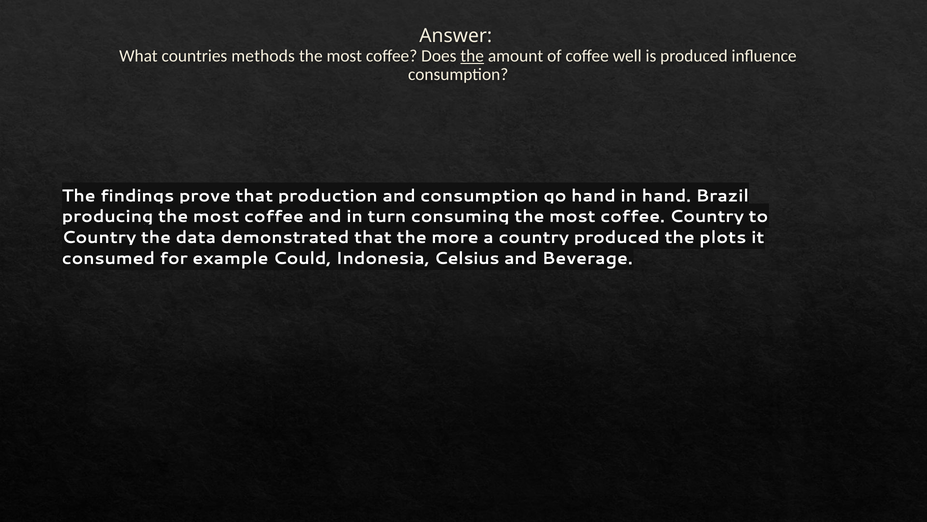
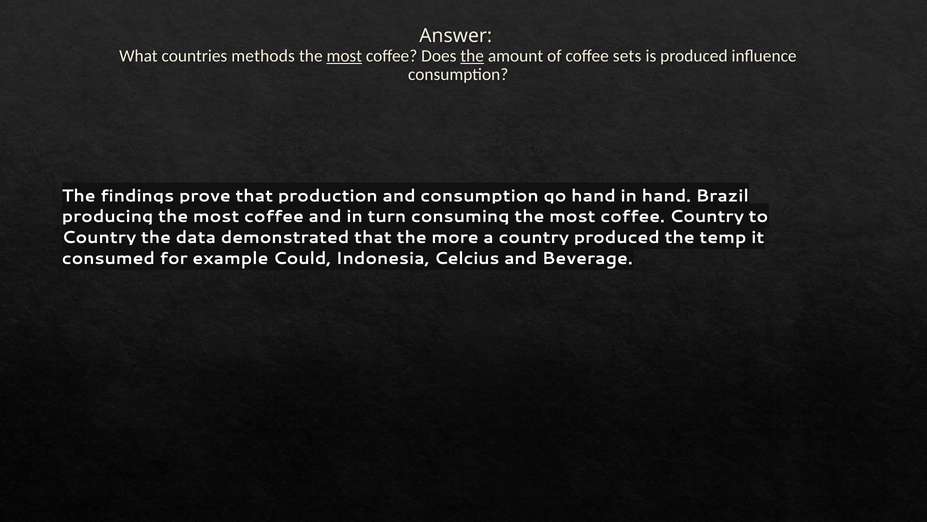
most underline: none -> present (344, 56)
well: well -> sets (627, 56)
plots: plots -> temp (723, 237)
Celsius: Celsius -> Celcius (467, 258)
